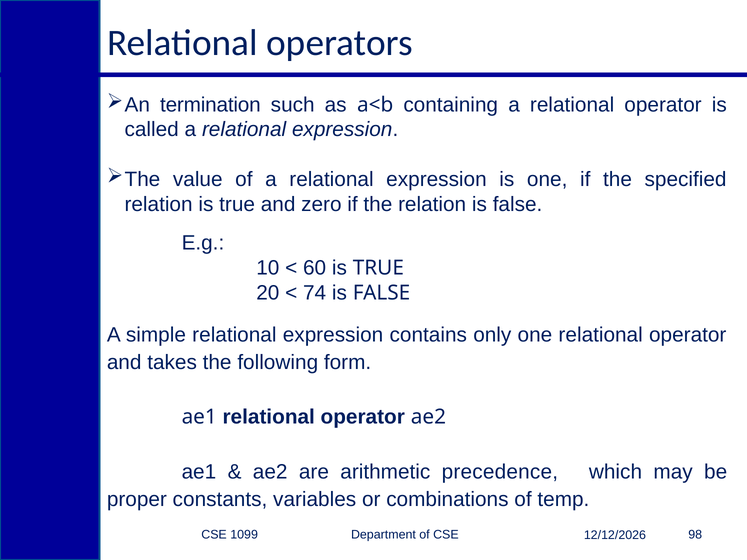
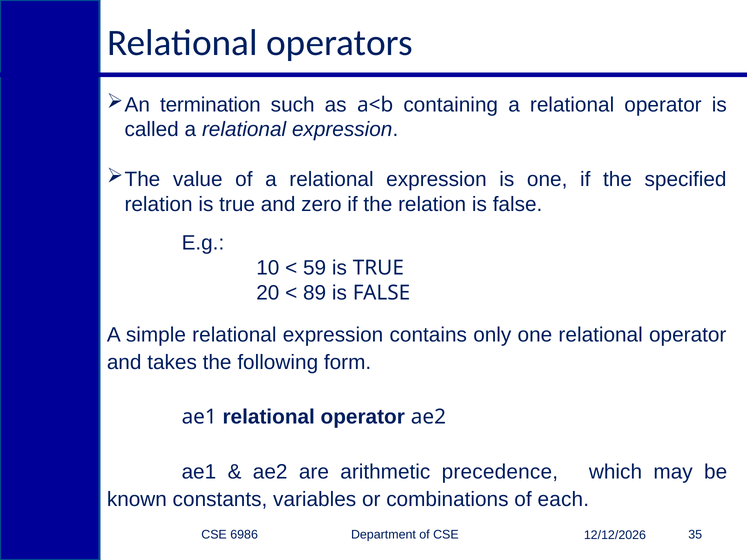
60: 60 -> 59 (315, 268)
74: 74 -> 89 (315, 293)
proper: proper -> known (137, 499)
temp: temp -> each (563, 499)
1099: 1099 -> 6986 (244, 535)
98: 98 -> 35 (695, 535)
